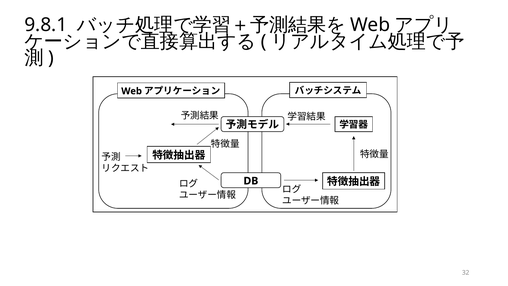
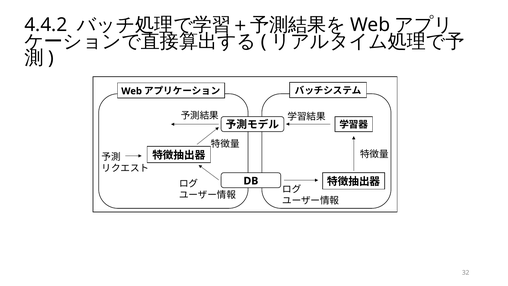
9.8.1: 9.8.1 -> 4.4.2 (46, 25)
